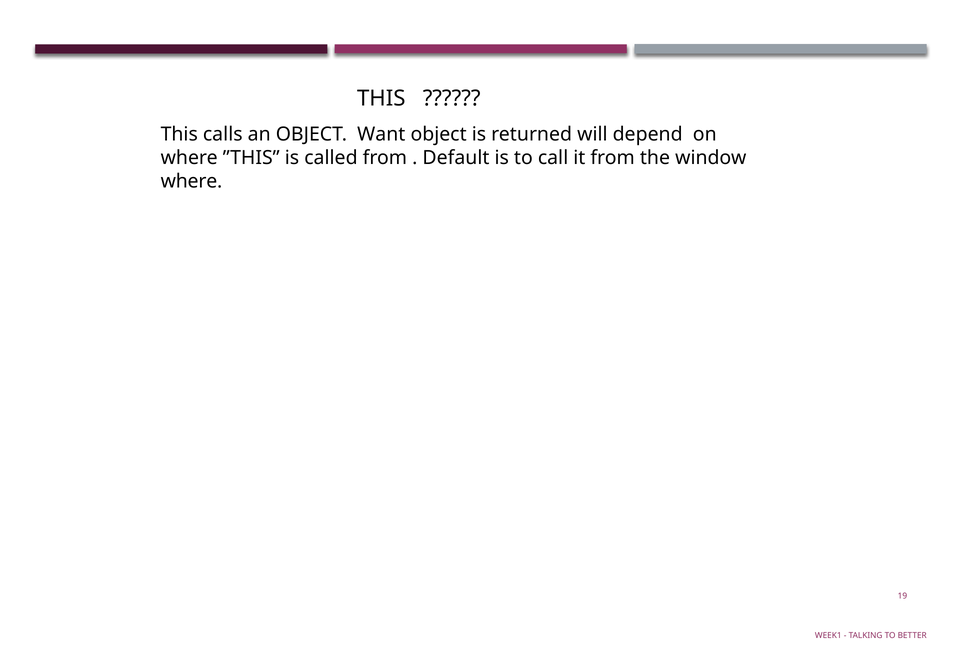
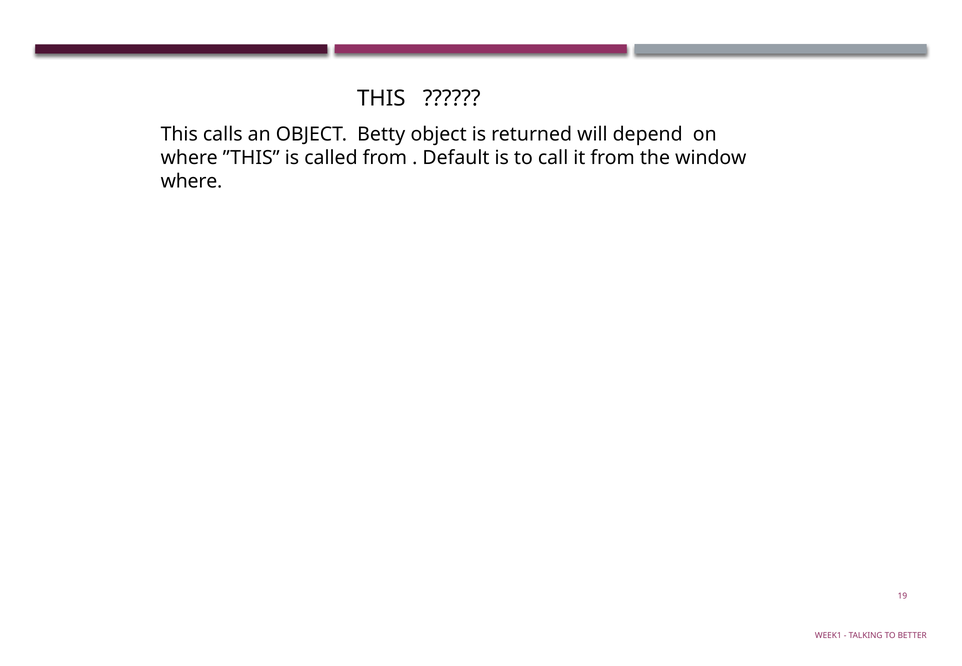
Want: Want -> Betty (381, 135)
